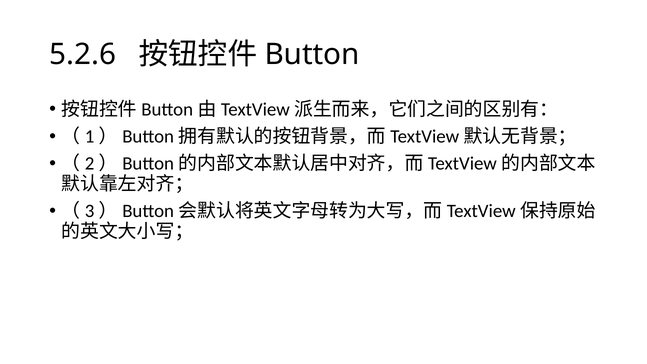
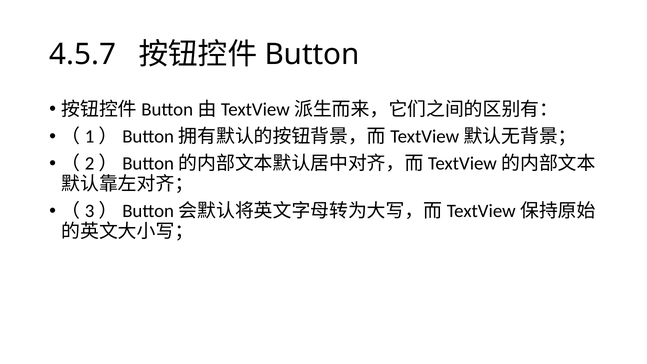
5.2.6: 5.2.6 -> 4.5.7 (83, 54)
